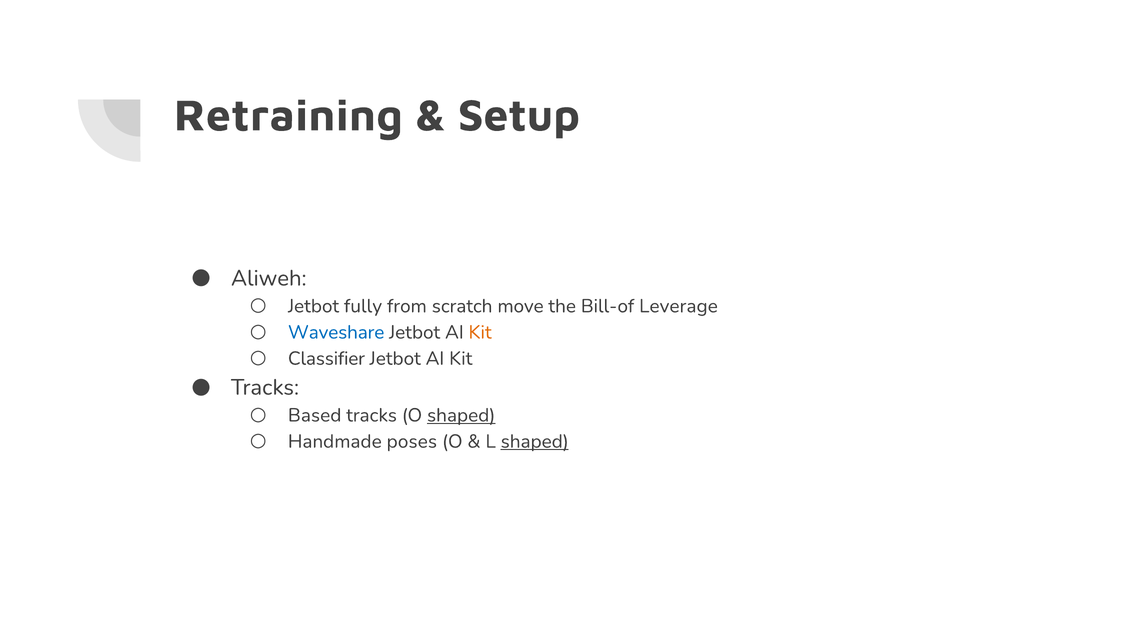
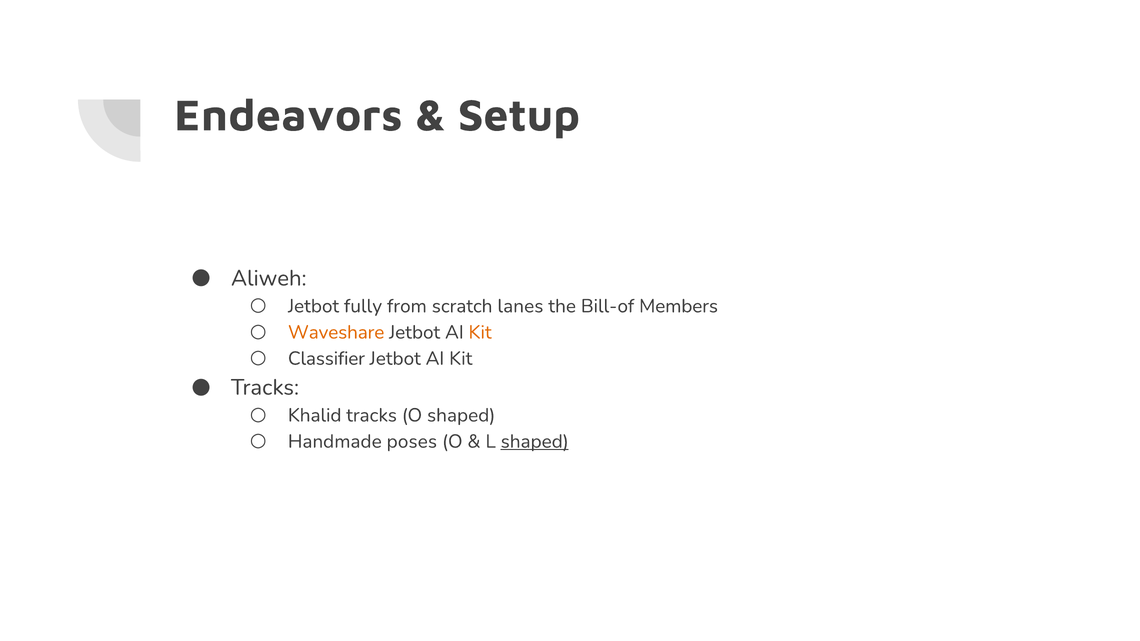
Retraining: Retraining -> Endeavors (288, 116)
move: move -> lanes (520, 306)
Leverage: Leverage -> Members (679, 306)
Waveshare colour: blue -> orange (336, 332)
Based: Based -> Khalid (315, 415)
shaped underline: present -> none (461, 415)
